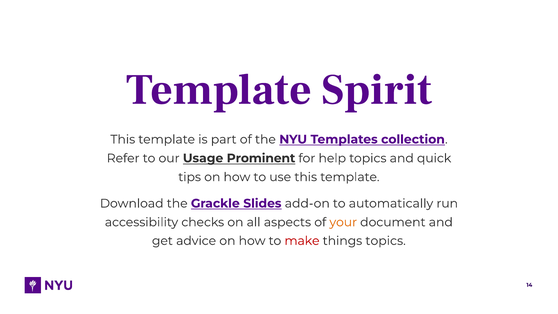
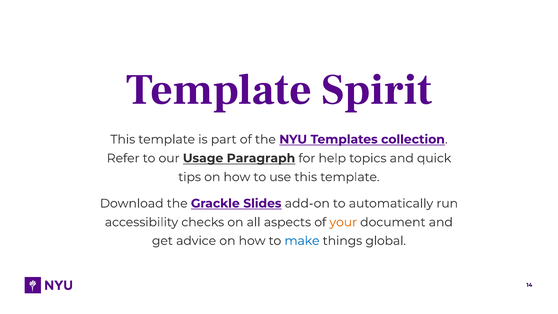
Prominent: Prominent -> Paragraph (261, 158)
make colour: red -> blue (302, 241)
things topics: topics -> global (386, 241)
